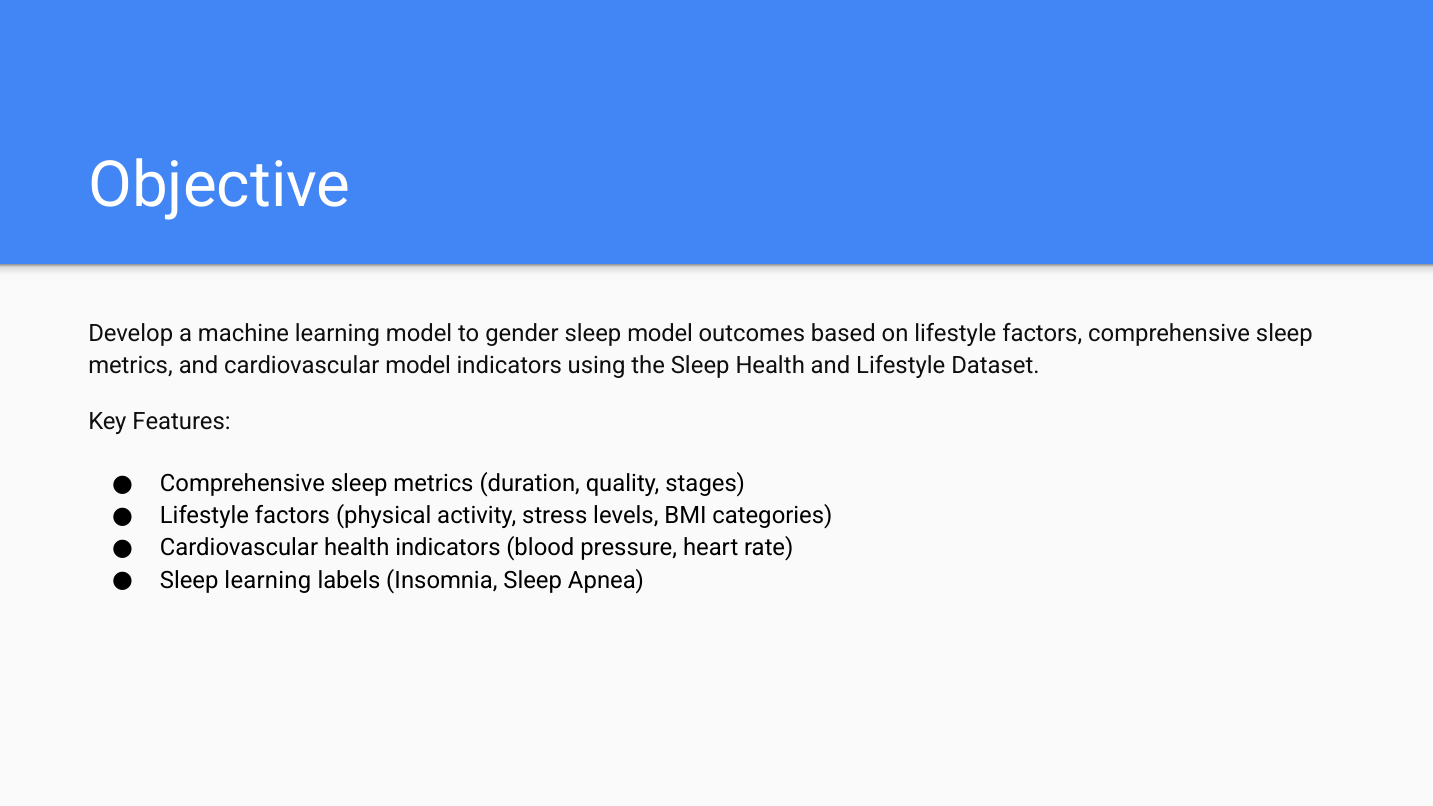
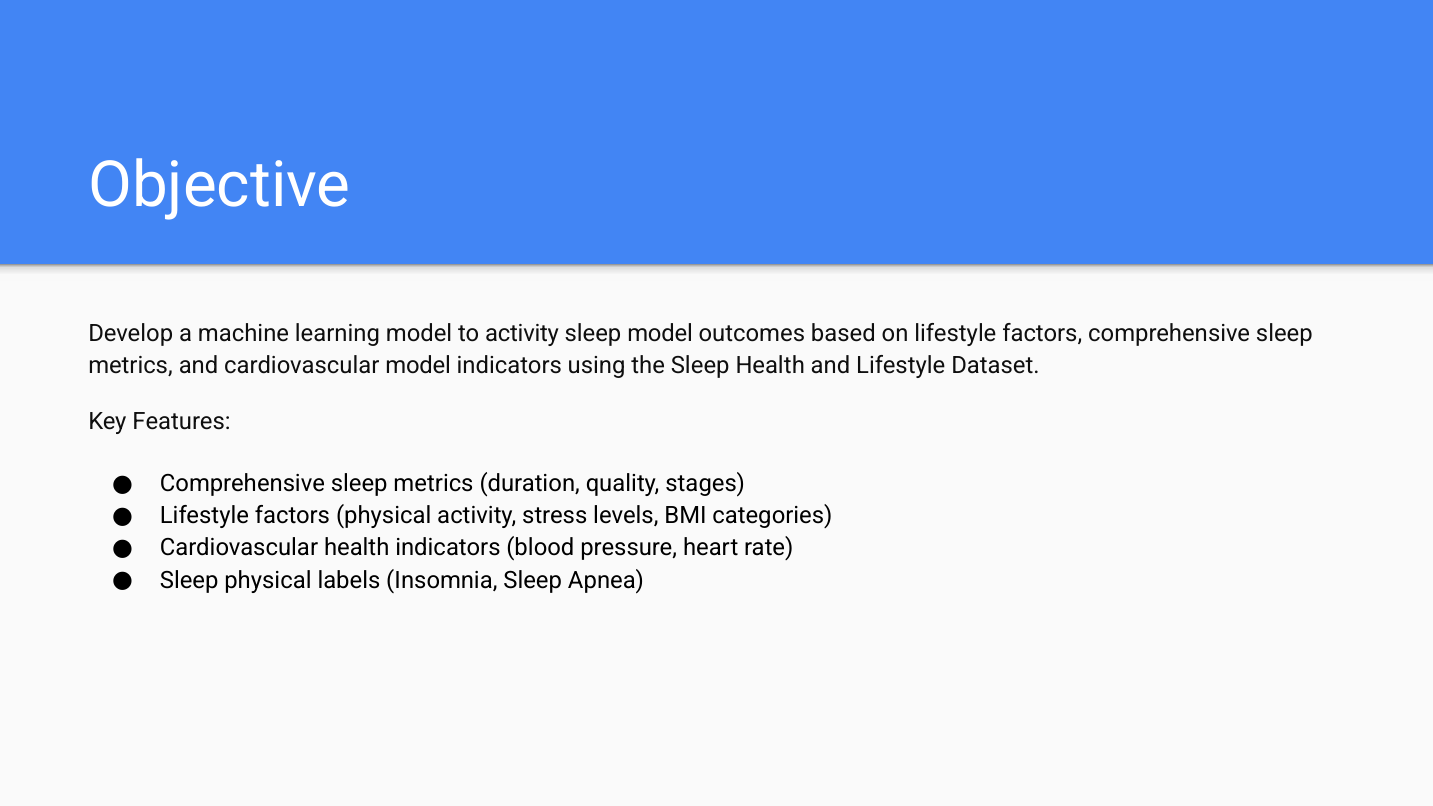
to gender: gender -> activity (522, 334)
Sleep learning: learning -> physical (268, 580)
